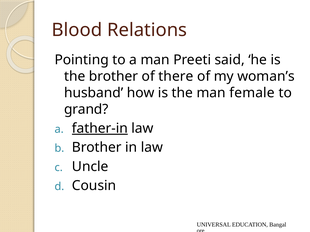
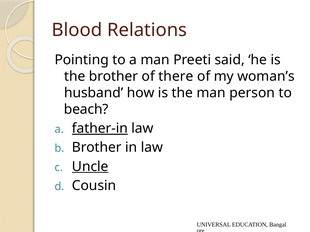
female: female -> person (252, 93)
grand: grand -> beach (86, 109)
Uncle underline: none -> present (90, 167)
